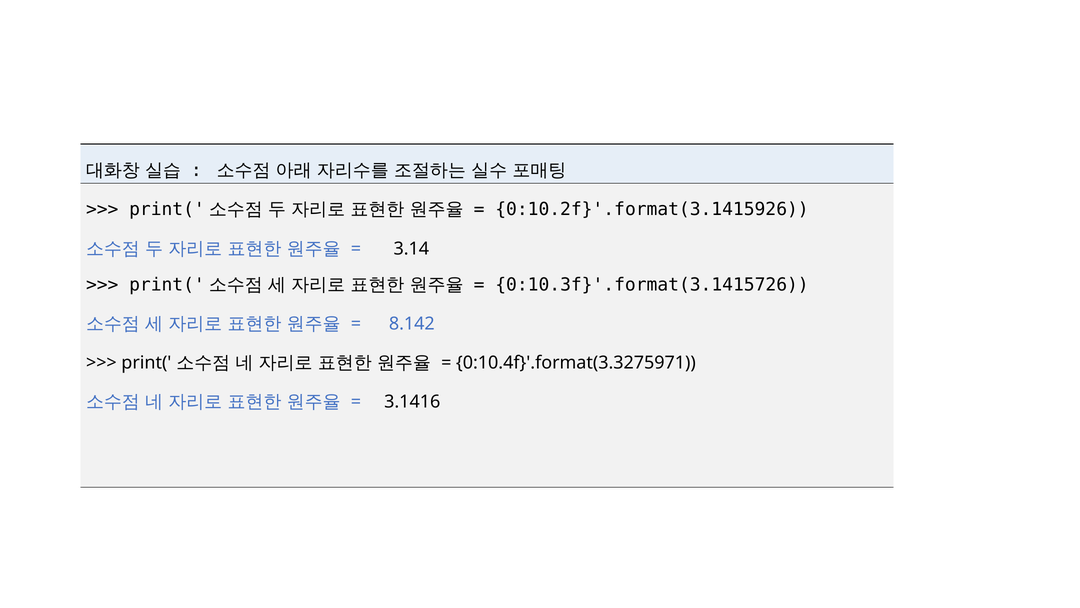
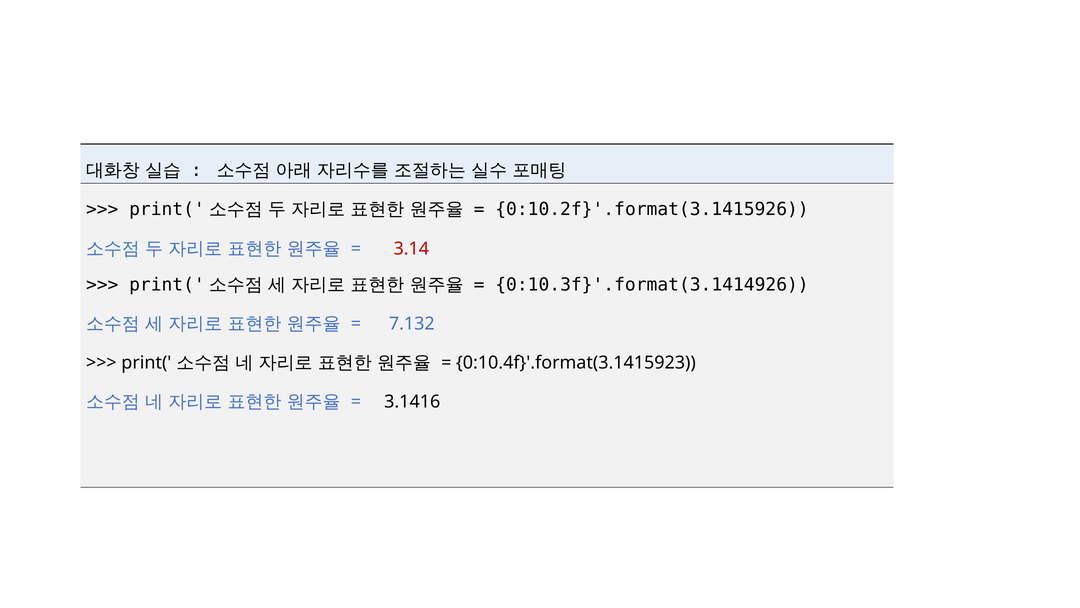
3.14 colour: black -> red (411, 248)
0:10.3f}'.format(3.1415726: 0:10.3f}'.format(3.1415726 -> 0:10.3f}'.format(3.1414926 (652, 284)
8.142: 8.142 -> 7.132 (412, 324)
0:10.4f}'.format(3.3275971: 0:10.4f}'.format(3.3275971 -> 0:10.4f}'.format(3.1415923 (576, 363)
